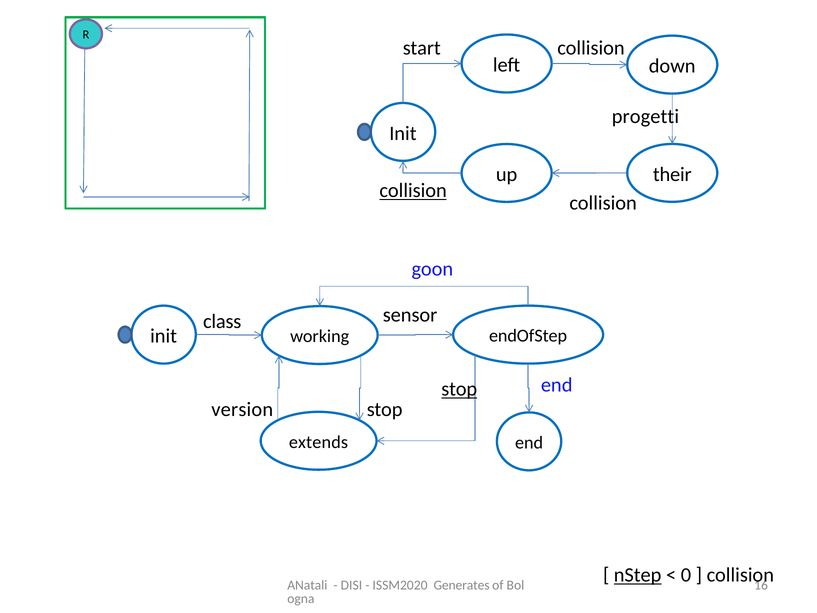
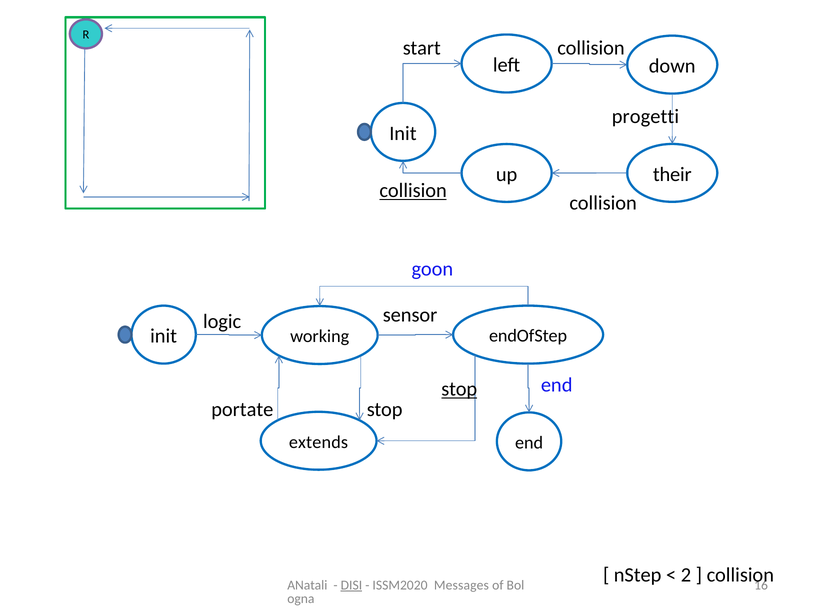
class: class -> logic (222, 321)
version: version -> portate (242, 409)
nStep underline: present -> none (638, 575)
0: 0 -> 2 (686, 575)
DISI underline: none -> present (351, 585)
Generates: Generates -> Messages (461, 585)
